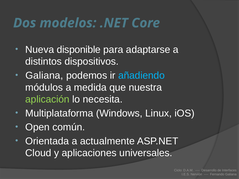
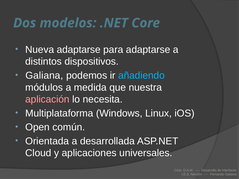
Nueva disponible: disponible -> adaptarse (79, 50)
aplicación colour: light green -> pink (47, 99)
actualmente: actualmente -> desarrollada (107, 141)
